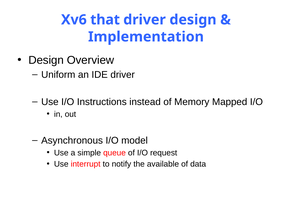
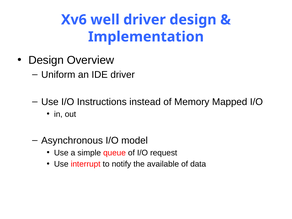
that: that -> well (105, 20)
